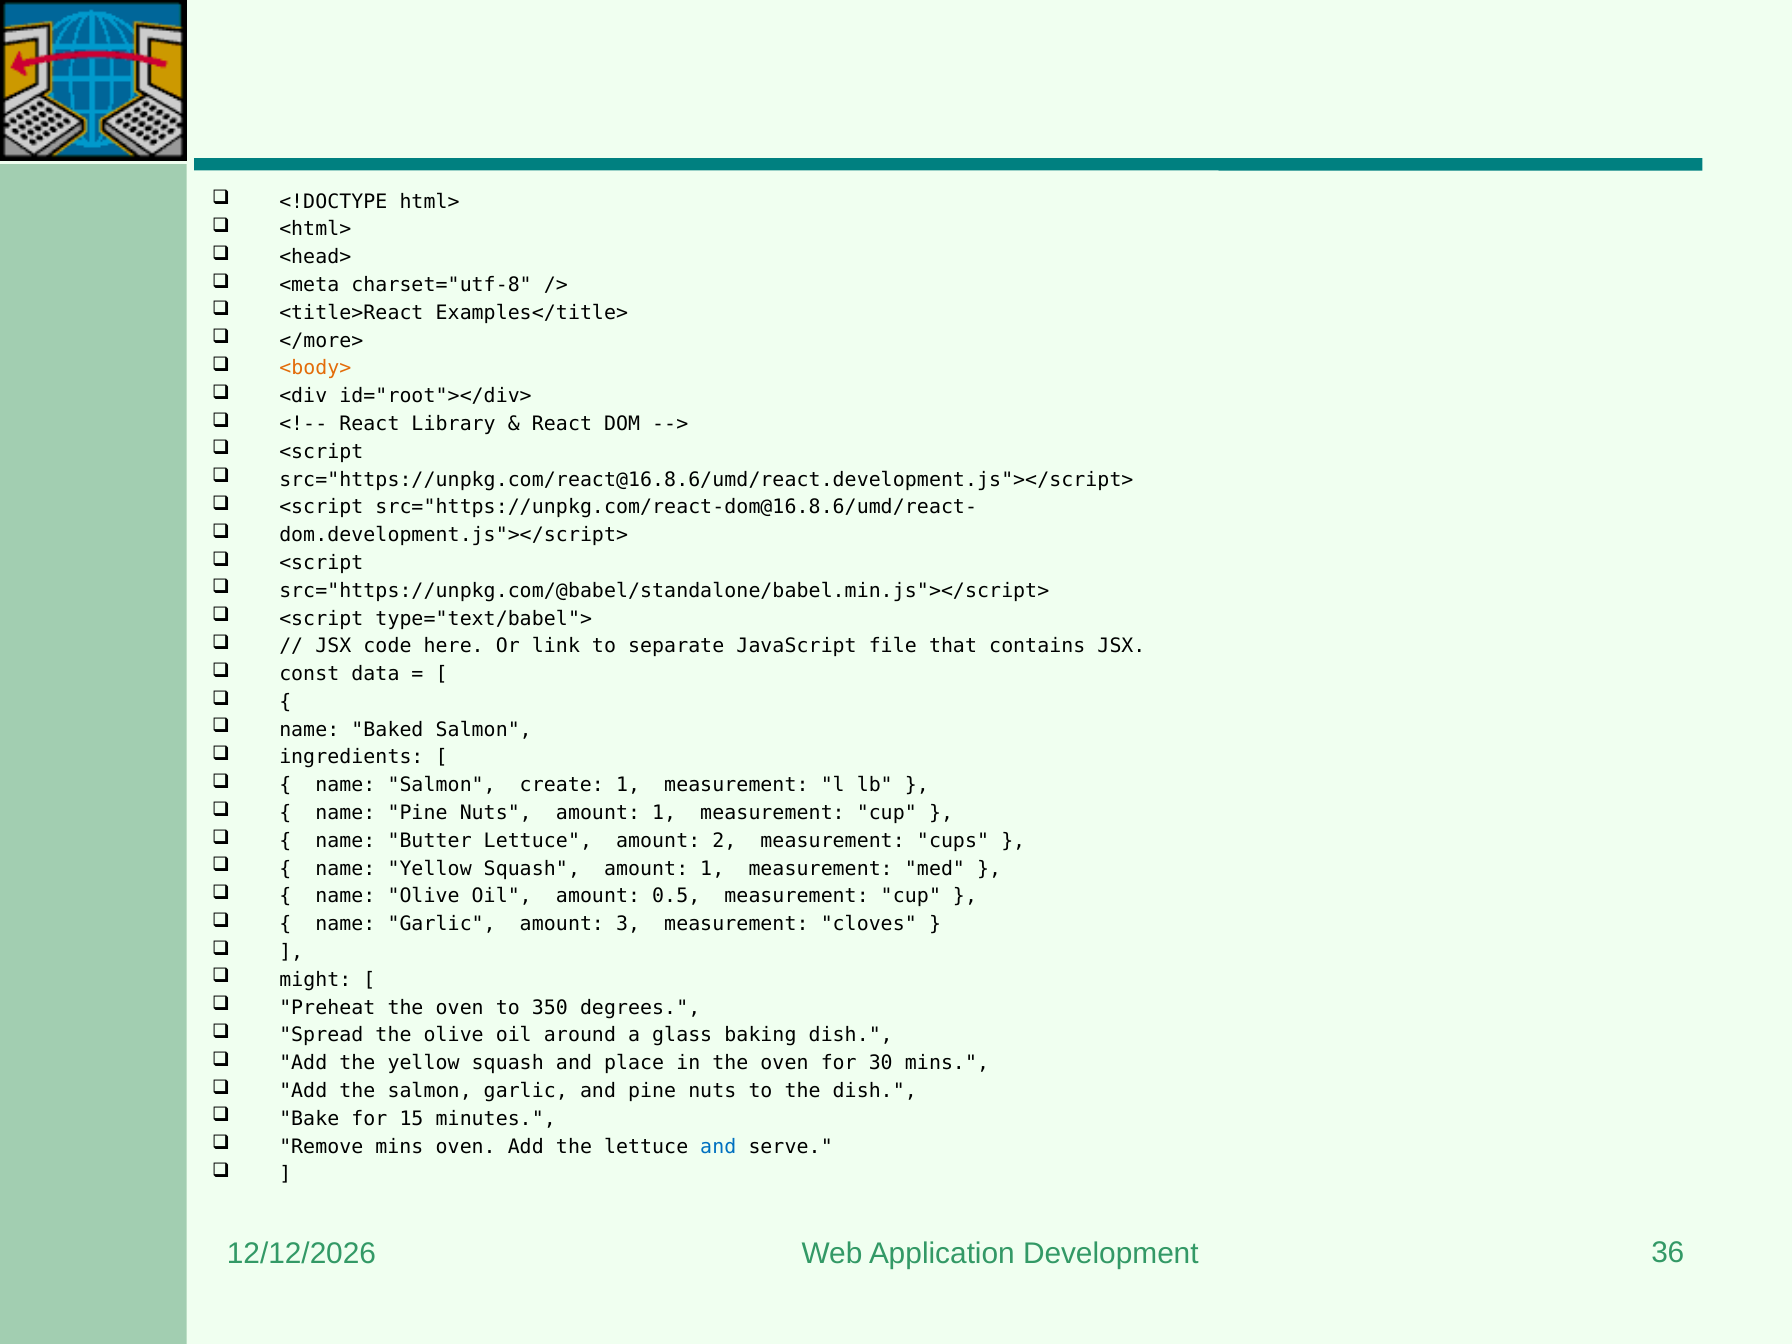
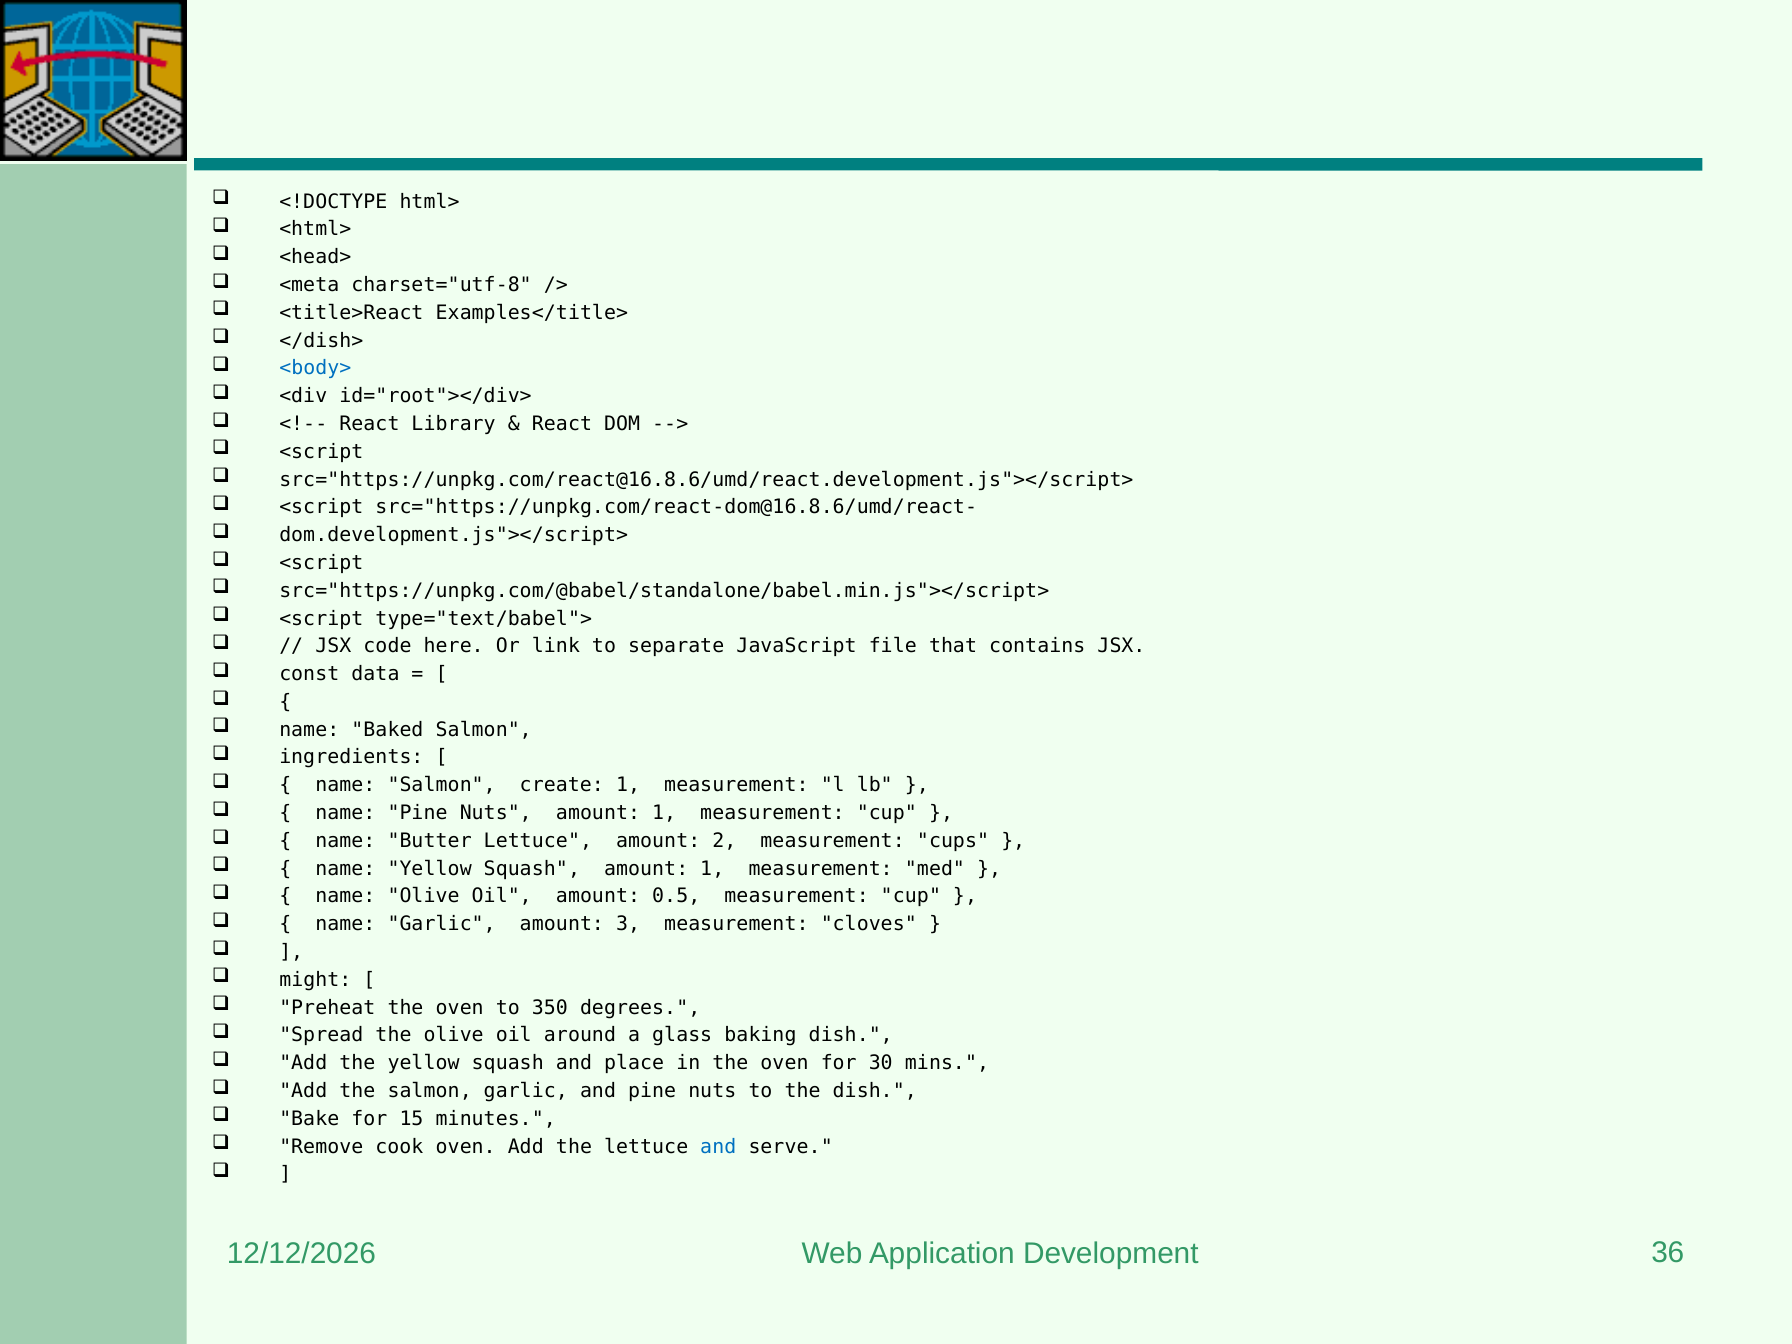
</more>: </more> -> </dish> (321, 340)
<body> colour: orange -> blue (315, 368)
Remove mins: mins -> cook (399, 1147)
